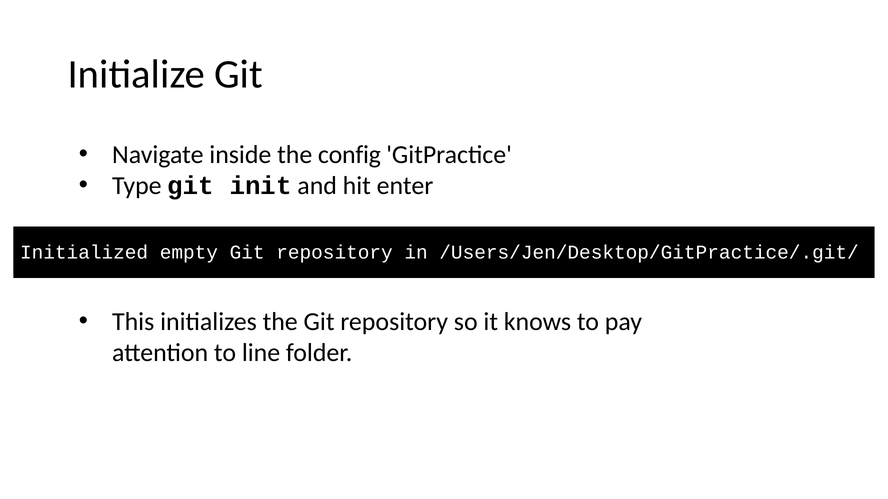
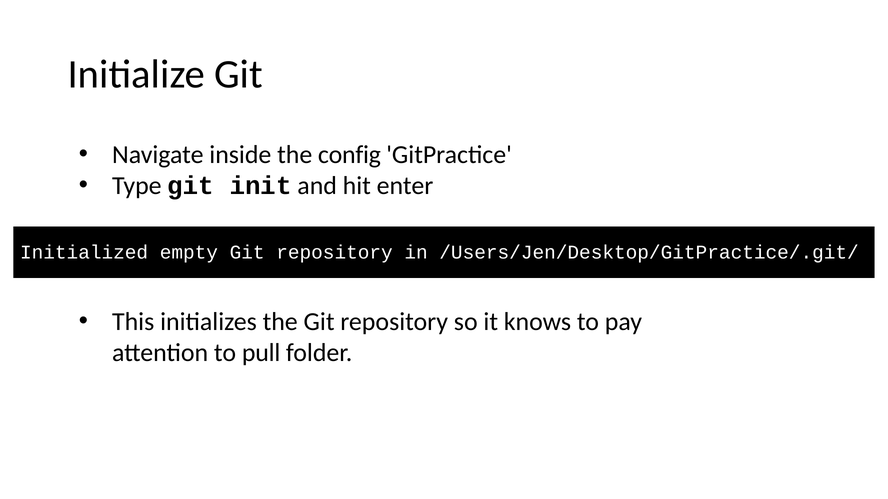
line: line -> pull (261, 353)
